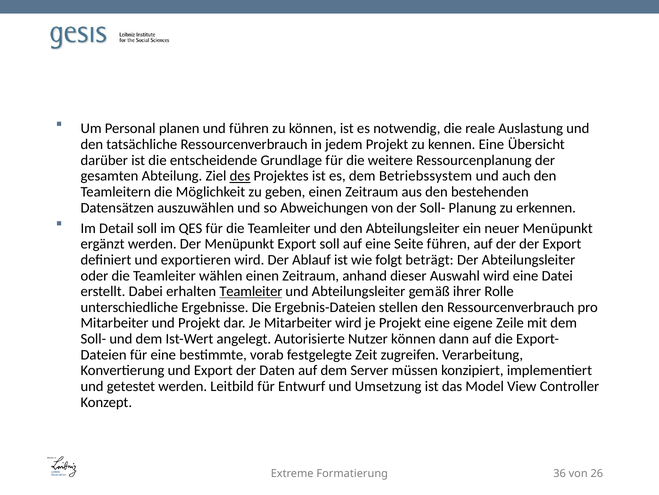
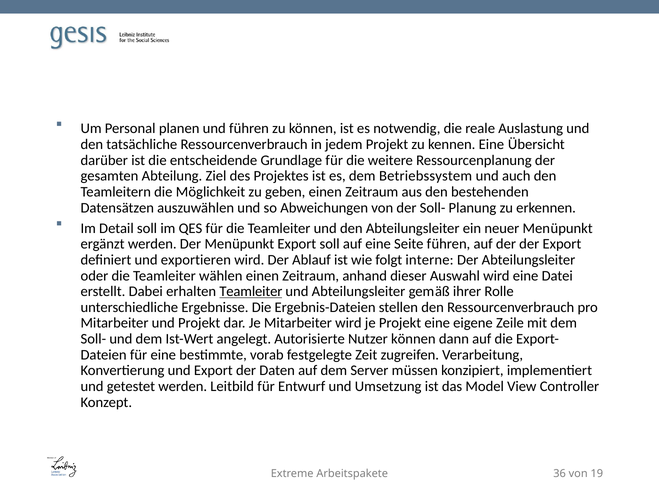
des underline: present -> none (240, 176)
beträgt: beträgt -> interne (430, 259)
Formatierung: Formatierung -> Arbeitspakete (352, 473)
26: 26 -> 19 (597, 473)
